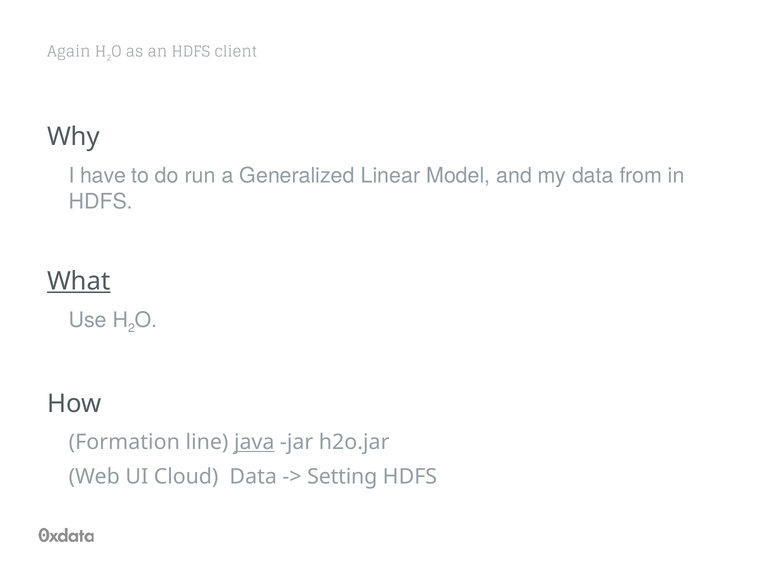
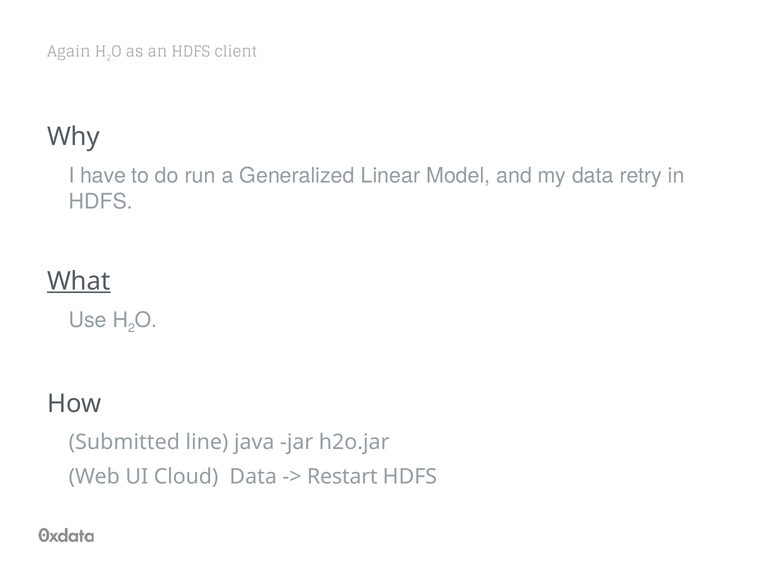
from: from -> retry (641, 176)
Formation: Formation -> Submitted (124, 442)
java underline: present -> none (254, 442)
Setting: Setting -> Restart (342, 476)
